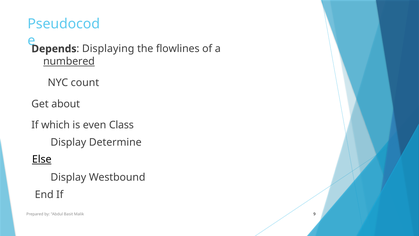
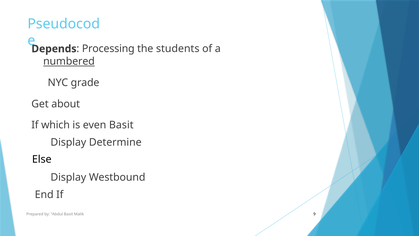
Displaying: Displaying -> Processing (108, 49)
flowlines: flowlines -> students (178, 49)
count: count -> grade (85, 83)
even Class: Class -> Basit (121, 125)
Else underline: present -> none (42, 159)
